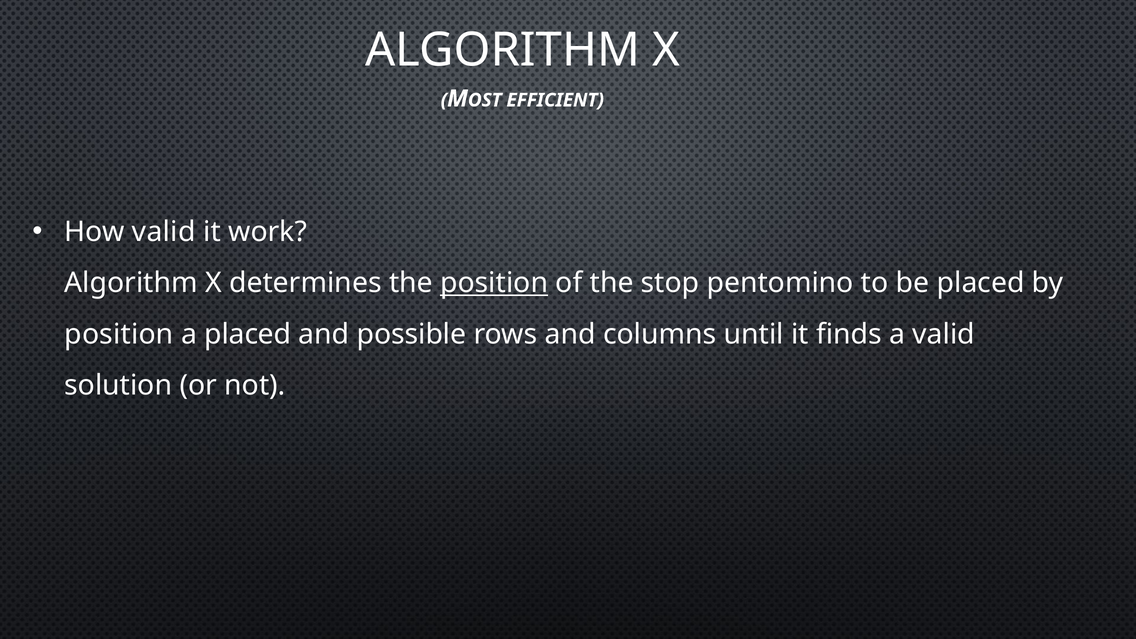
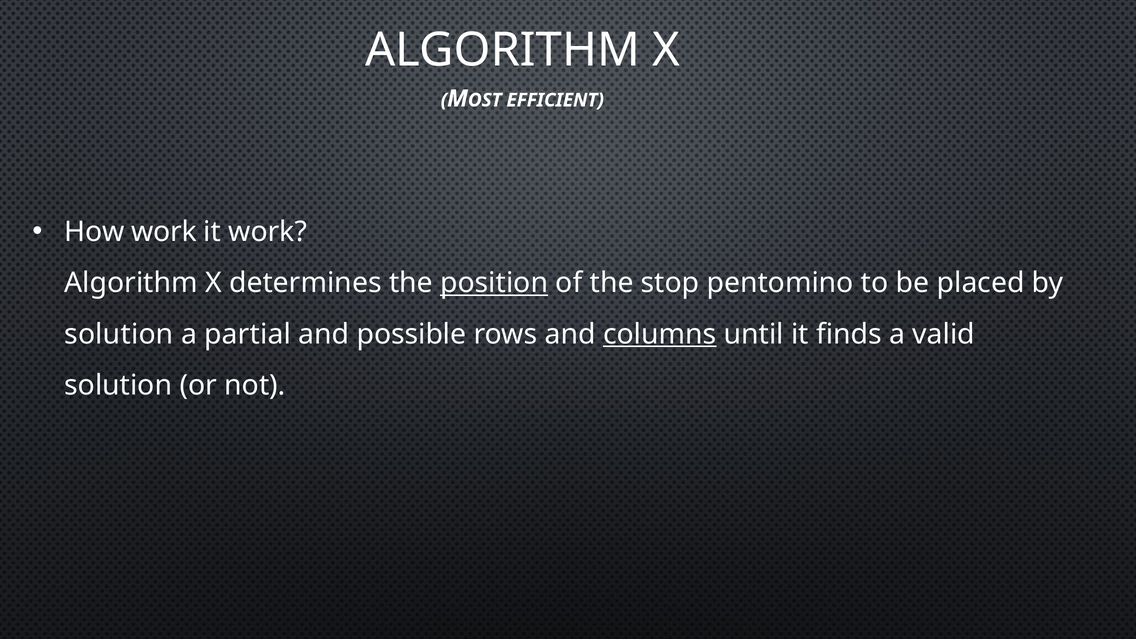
How valid: valid -> work (164, 232)
position: position -> solution (119, 334)
a placed: placed -> partial (248, 334)
columns underline: none -> present (660, 334)
